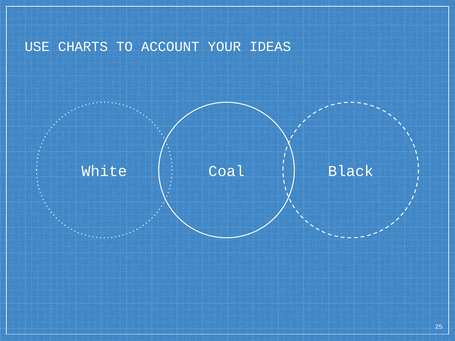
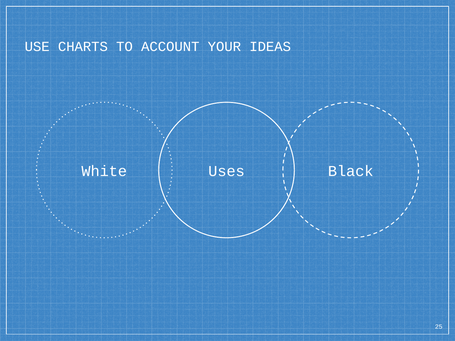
Coal: Coal -> Uses (227, 171)
